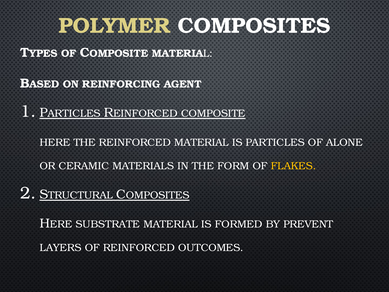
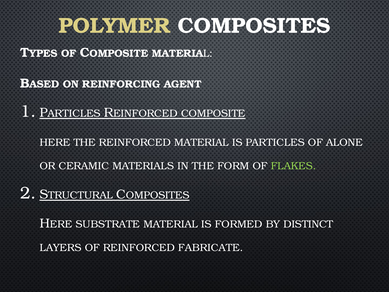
FLAKES colour: yellow -> light green (293, 166)
PREVENT: PREVENT -> DISTINCT (308, 224)
OUTCOMES: OUTCOMES -> FABRICATE (211, 247)
